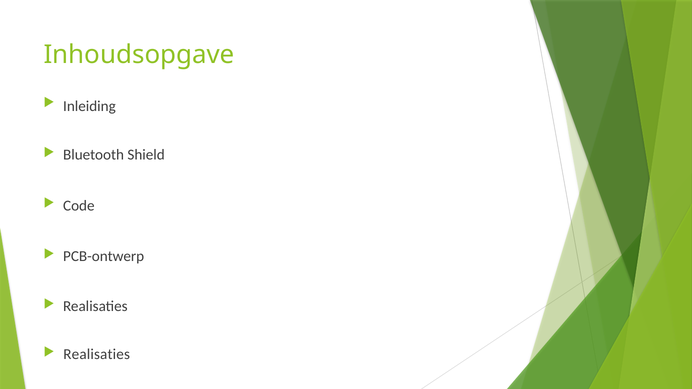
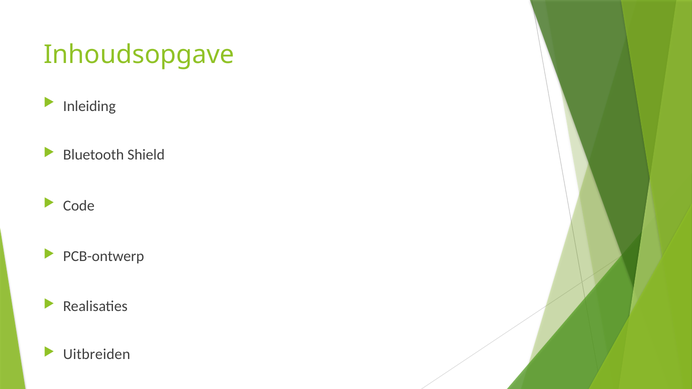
Realisaties: Realisaties -> Uitbreiden (97, 355)
